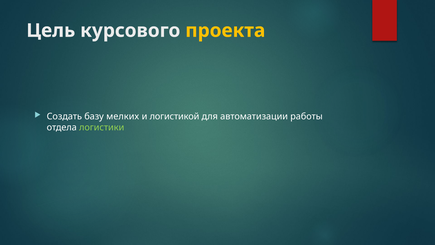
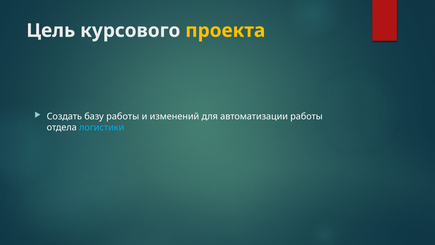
базу мелких: мелких -> работы (123, 116)
логистикой: логистикой -> изменений (174, 116)
логистики colour: light green -> light blue (102, 127)
